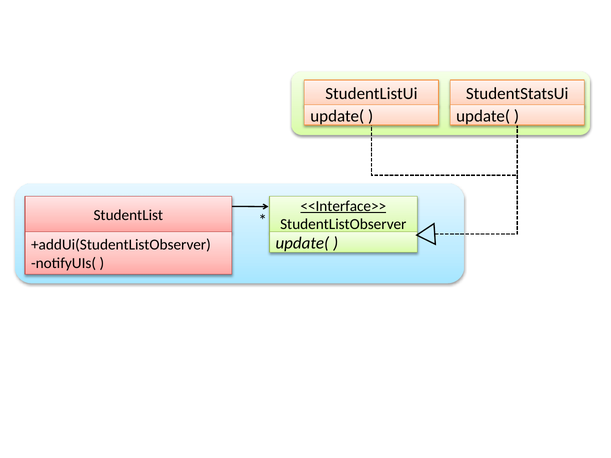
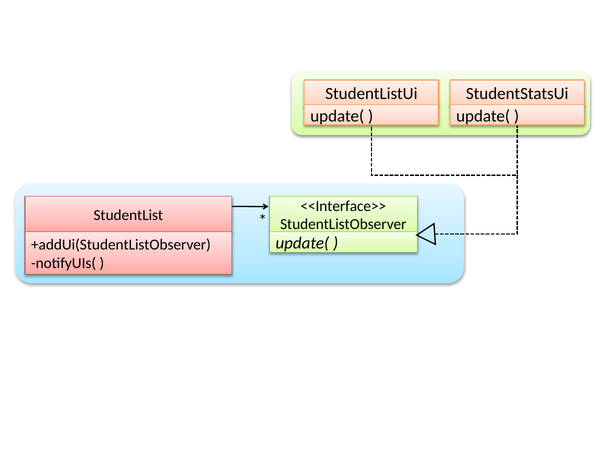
<<Interface>> underline: present -> none (343, 206)
